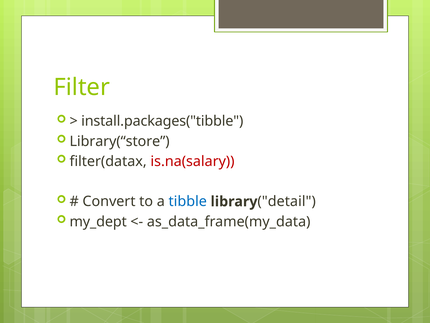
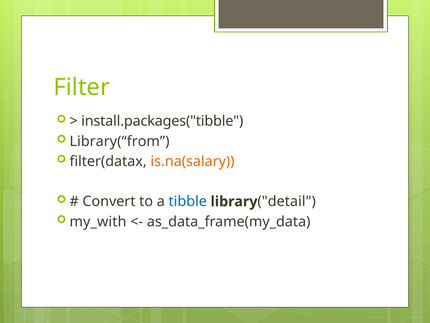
Library(“store: Library(“store -> Library(“from (119, 141)
is.na(salary colour: red -> orange (192, 161)
my_dept: my_dept -> my_with (98, 221)
